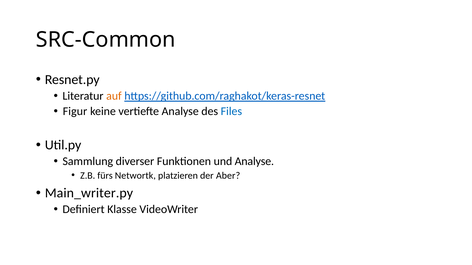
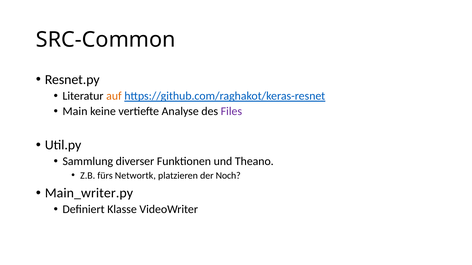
Figur: Figur -> Main (75, 111)
Files colour: blue -> purple (231, 111)
und Analyse: Analyse -> Theano (254, 162)
Aber: Aber -> Noch (228, 176)
